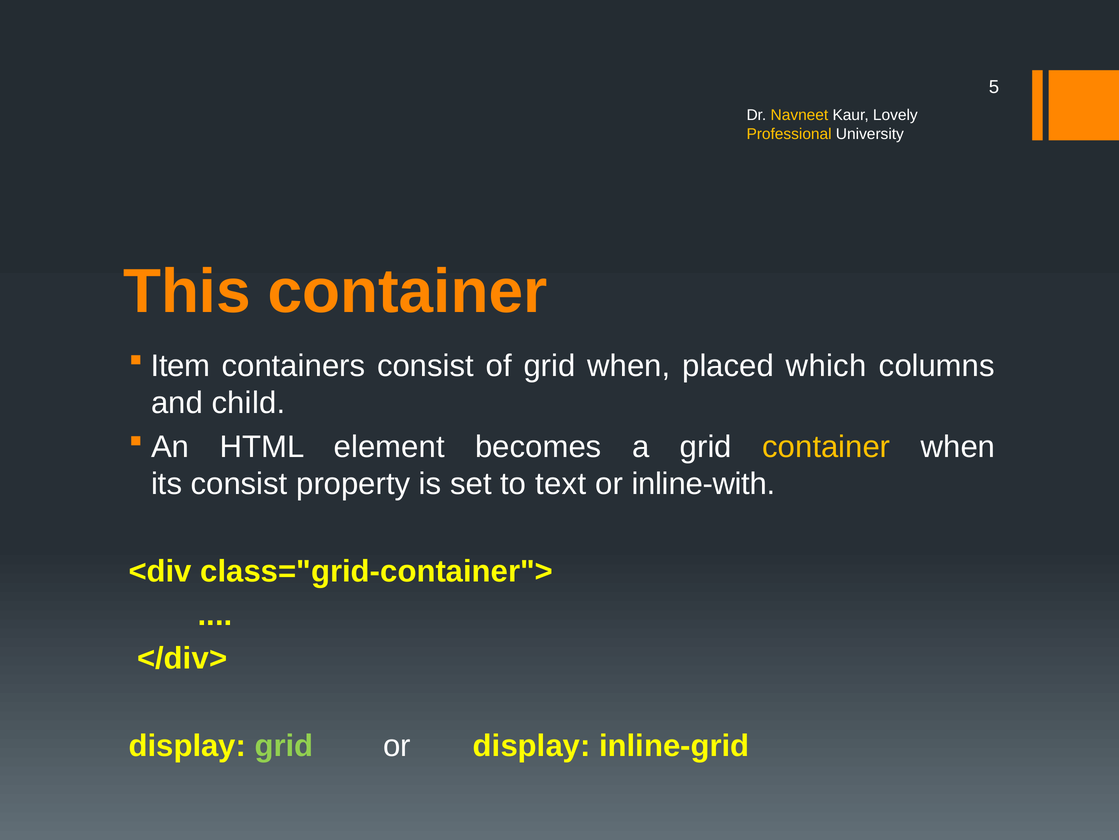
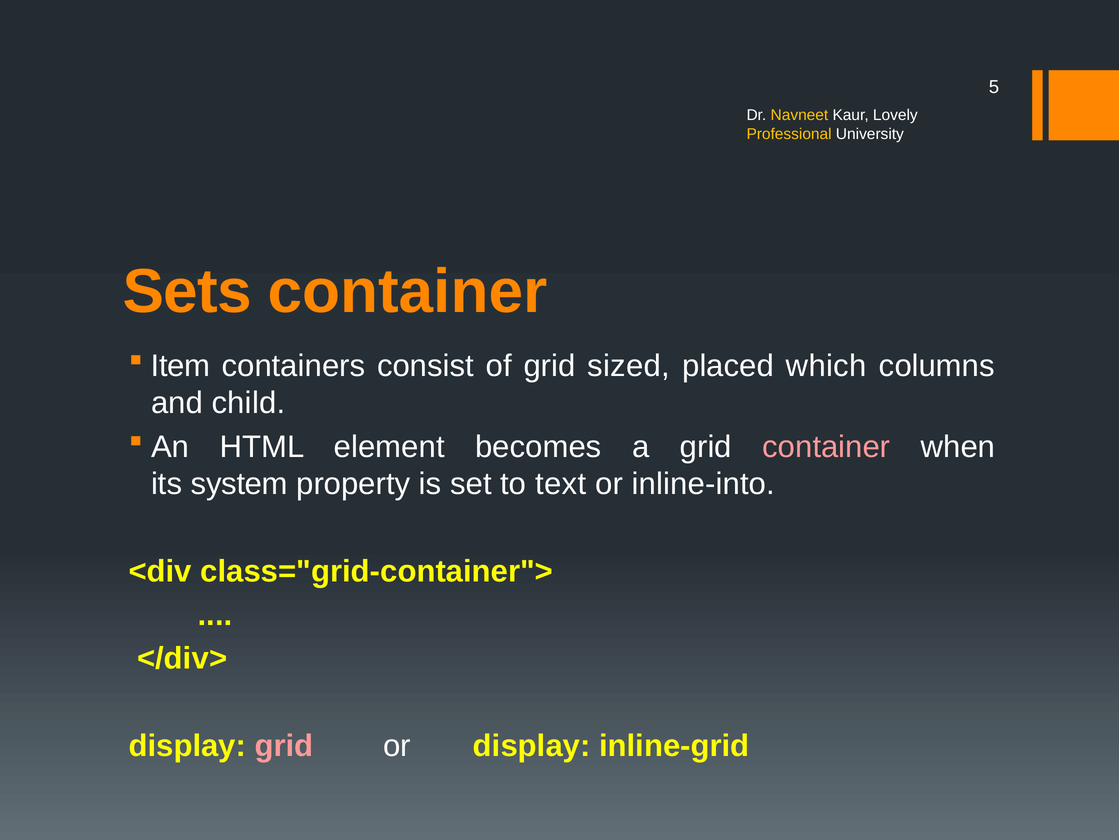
This: This -> Sets (187, 292)
grid when: when -> sized (629, 365)
container colour: yellow -> pink (826, 446)
its consist: consist -> system (239, 484)
inline-with: inline-with -> inline-into (703, 484)
grid colour: light green -> pink (284, 745)
